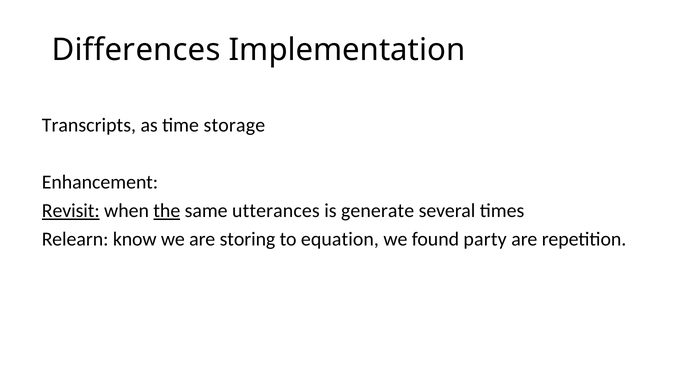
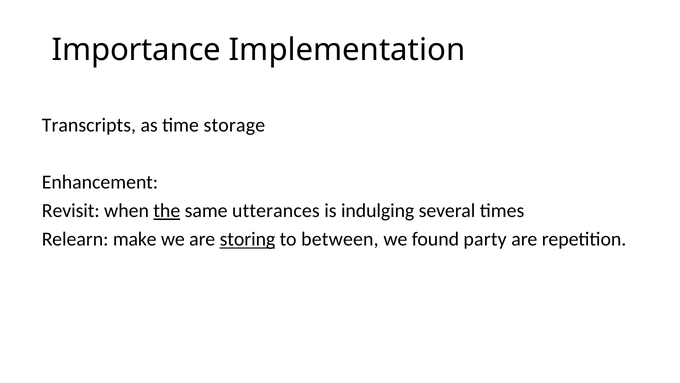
Differences: Differences -> Importance (136, 50)
Revisit underline: present -> none (71, 211)
generate: generate -> indulging (378, 211)
know: know -> make (135, 239)
storing underline: none -> present (247, 239)
equation: equation -> between (340, 239)
